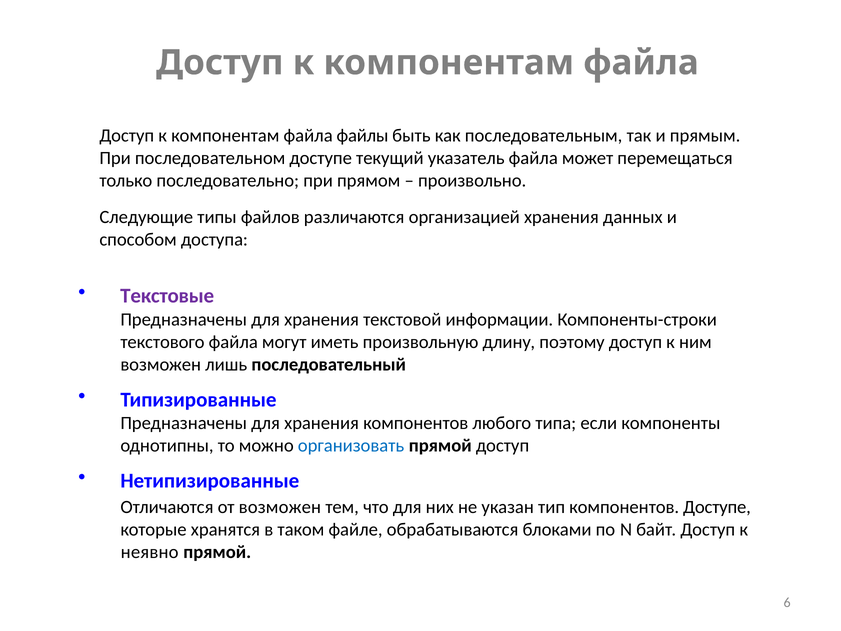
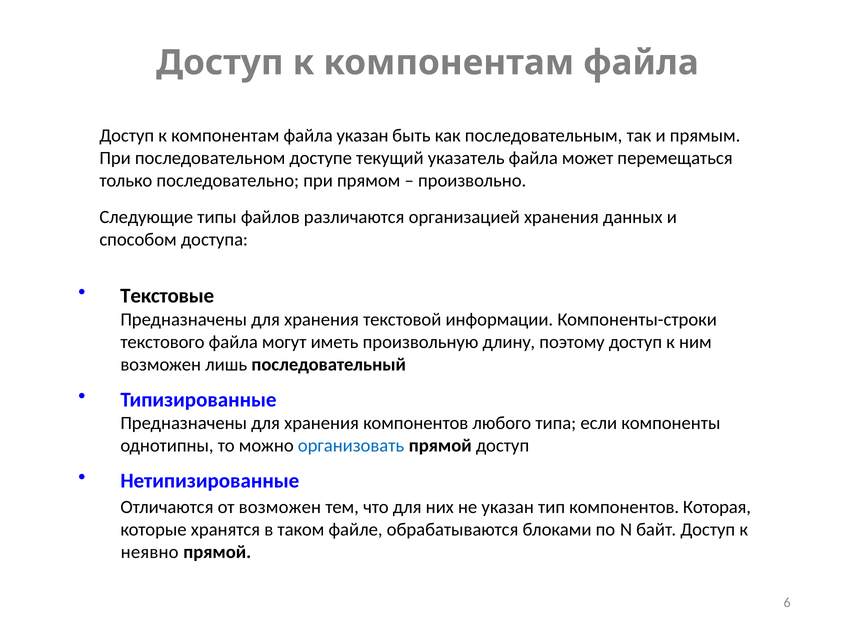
файла файлы: файлы -> указан (363, 136)
Текстовые colour: purple -> black (167, 296)
компонентов Доступе: Доступе -> Которая (717, 507)
